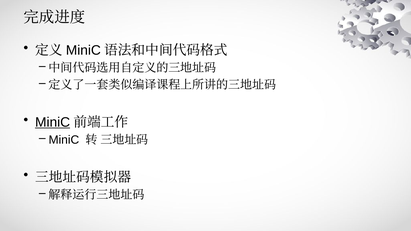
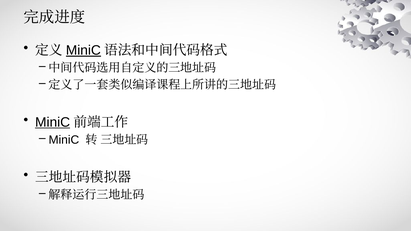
MiniC underline: none -> present (83, 50)
